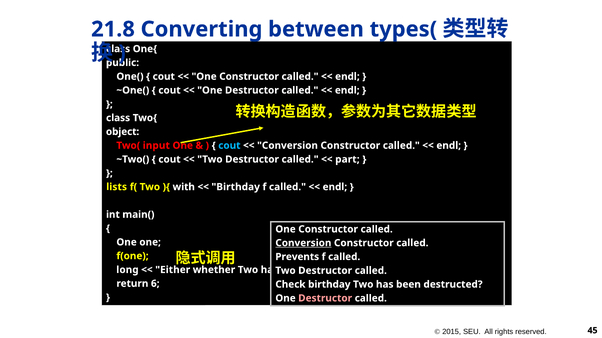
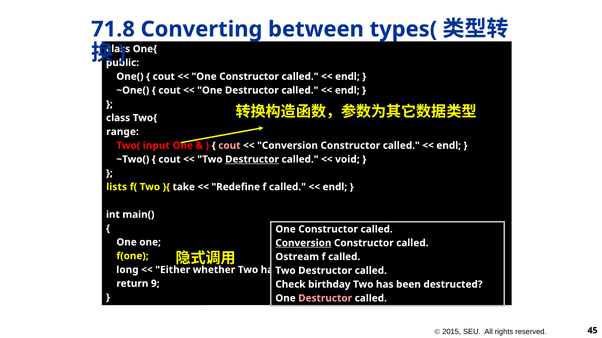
21.8: 21.8 -> 71.8 (113, 29)
object: object -> range (122, 132)
cout colour: light blue -> pink (229, 146)
Destructor underline: none -> present (252, 160)
part: part -> void (347, 160)
with: with -> take (184, 187)
Birthday: Birthday -> Redefine (236, 187)
Prevents: Prevents -> Ostream (297, 257)
6: 6 -> 9 (155, 284)
